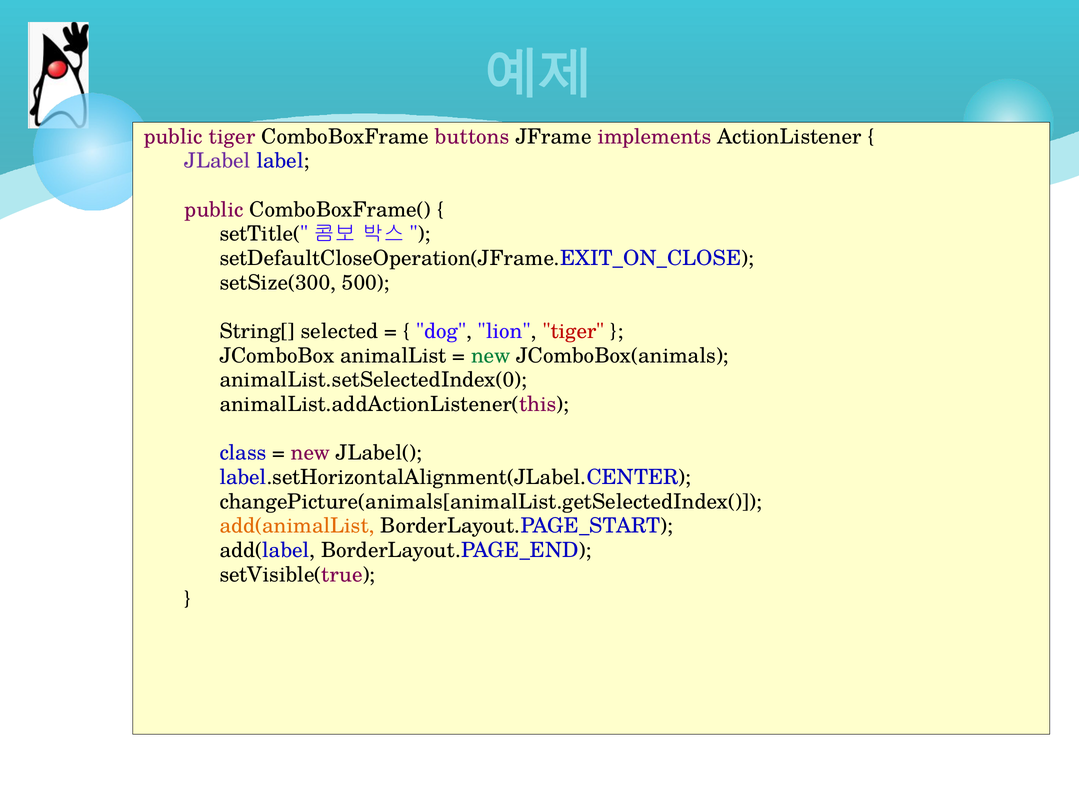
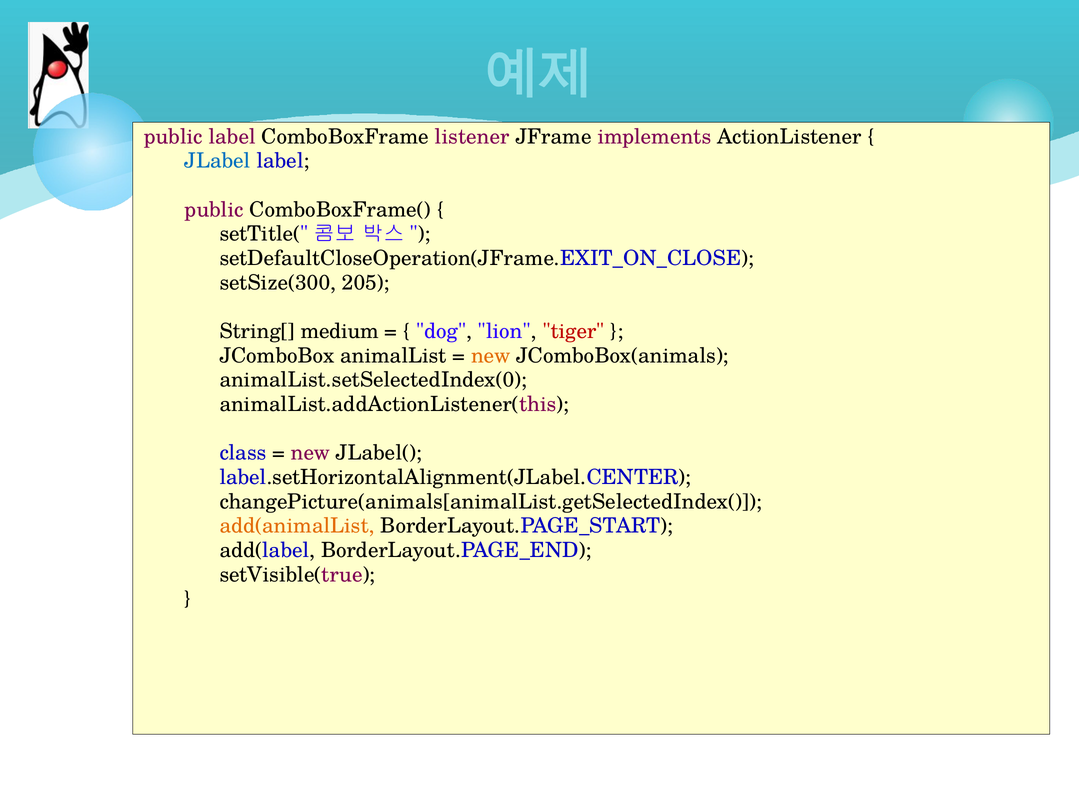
public tiger: tiger -> label (232, 137)
buttons: buttons -> listener (472, 137)
JLabel colour: purple -> blue (218, 161)
500: 500 -> 205 (366, 283)
selected: selected -> medium (340, 331)
new colour: green -> orange (491, 356)
